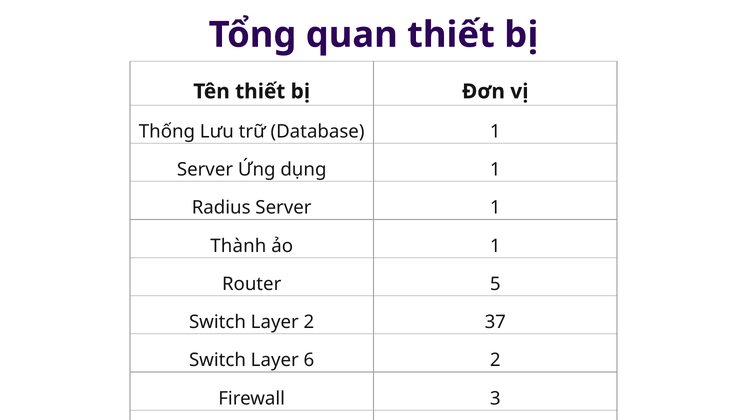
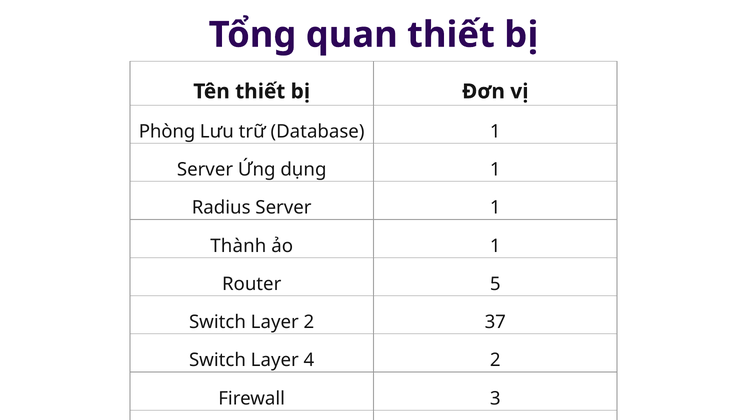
Thống: Thống -> Phòng (167, 132)
6: 6 -> 4 (309, 360)
